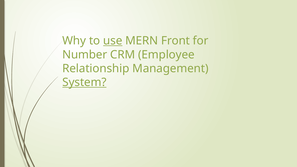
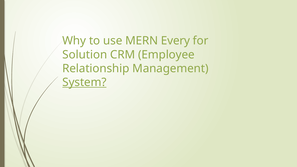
use underline: present -> none (113, 41)
Front: Front -> Every (175, 41)
Number: Number -> Solution (85, 55)
